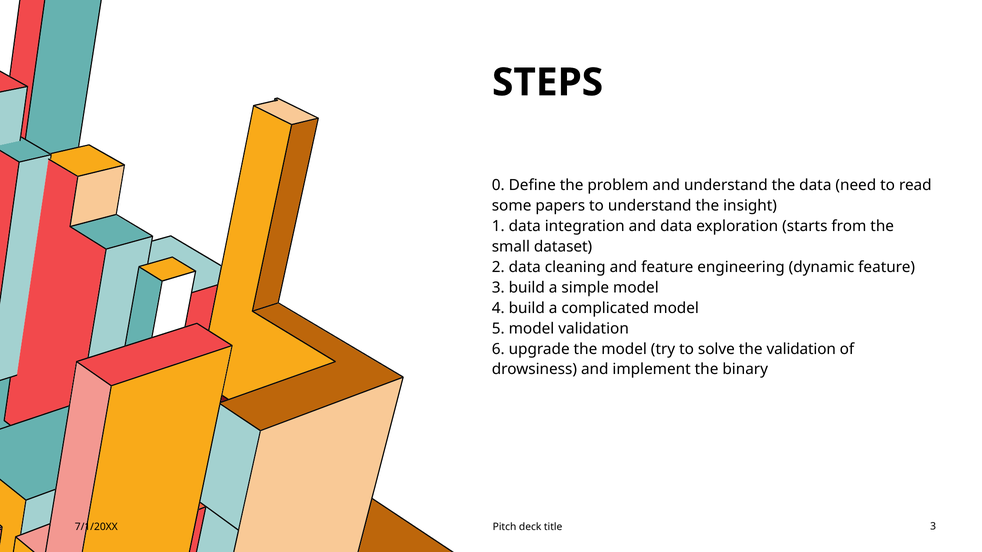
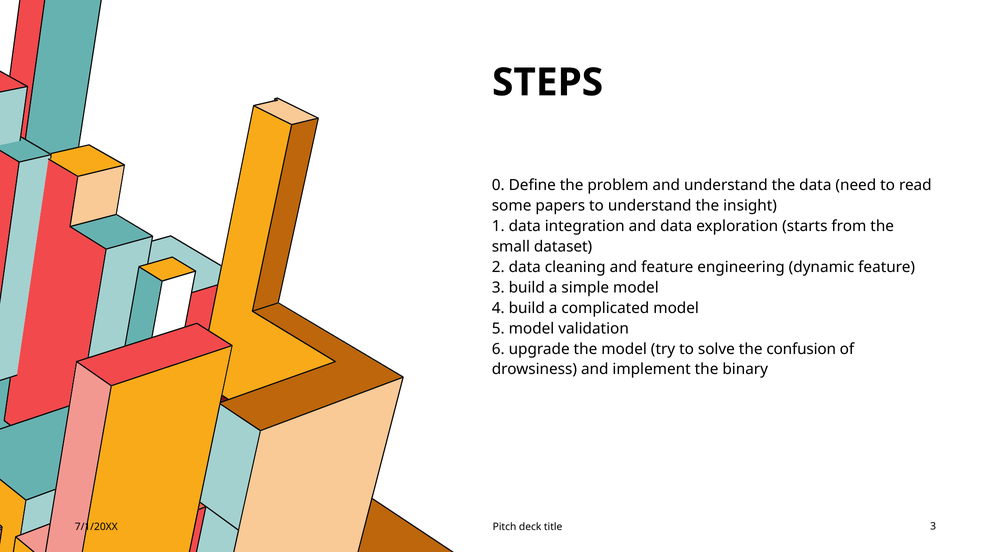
the validation: validation -> confusion (801, 349)
